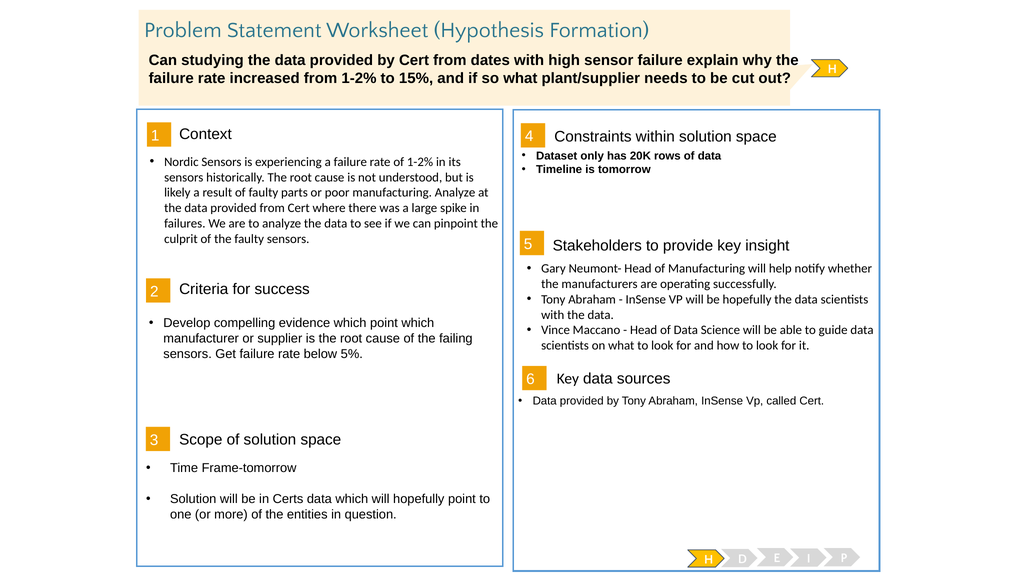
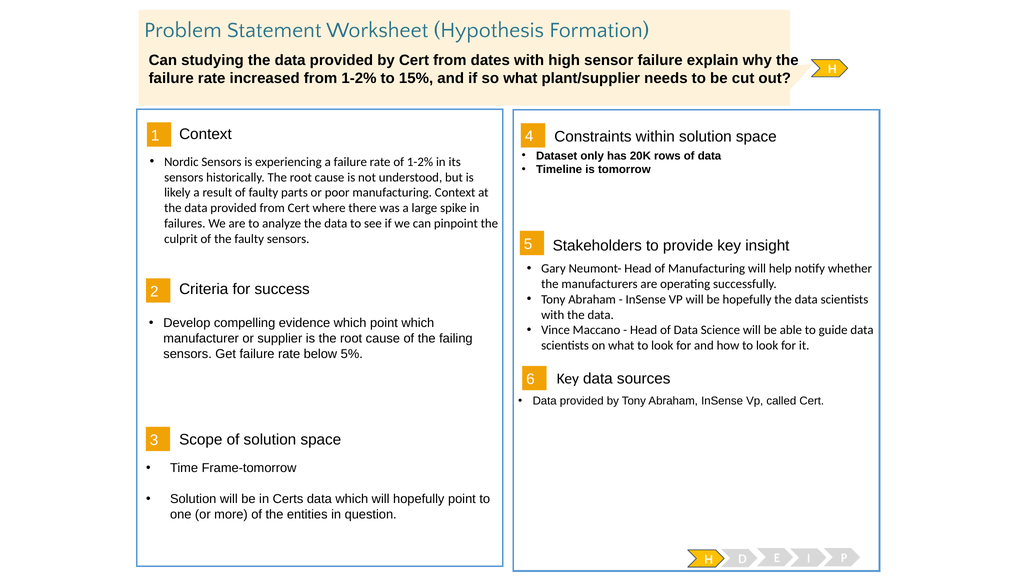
manufacturing Analyze: Analyze -> Context (455, 193)
